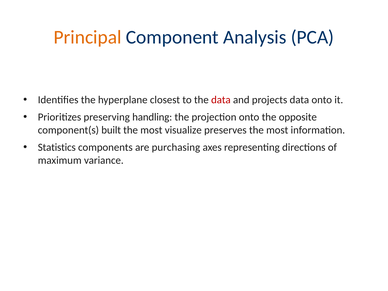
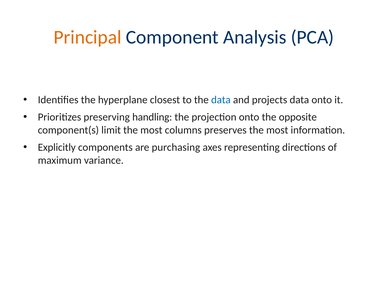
data colour: red -> blue (221, 100)
built: built -> limit (111, 130)
visualize: visualize -> columns (183, 130)
Statistics: Statistics -> Explicitly (57, 147)
